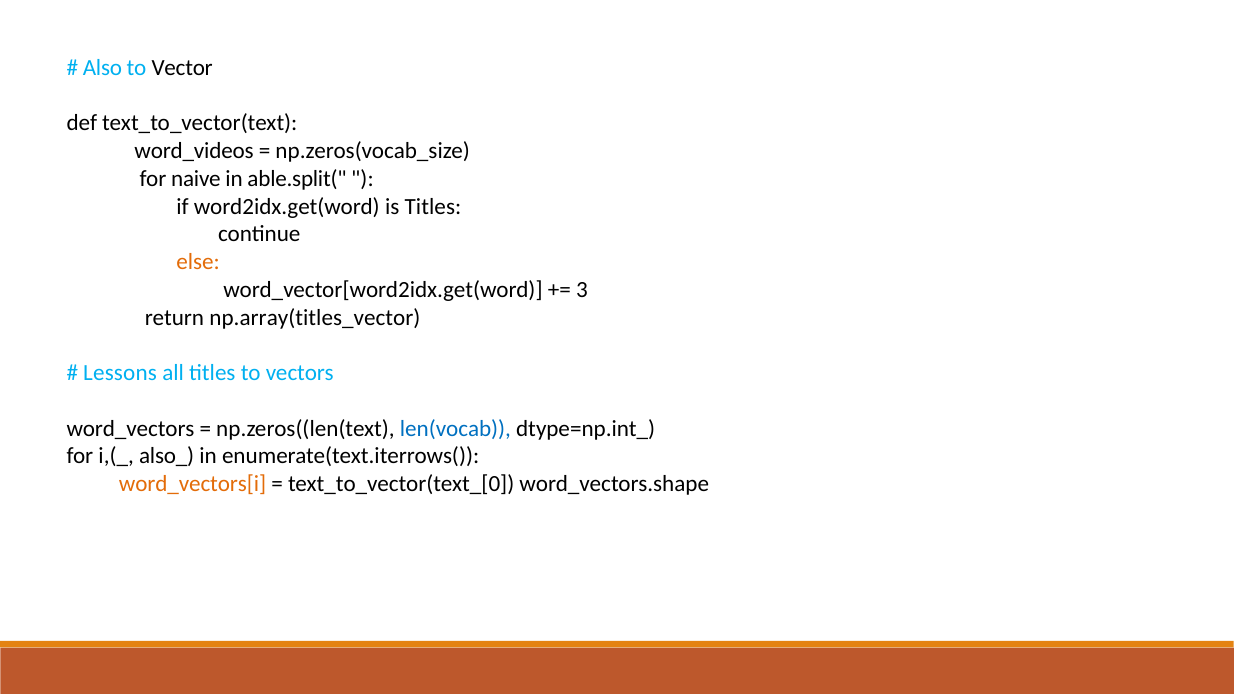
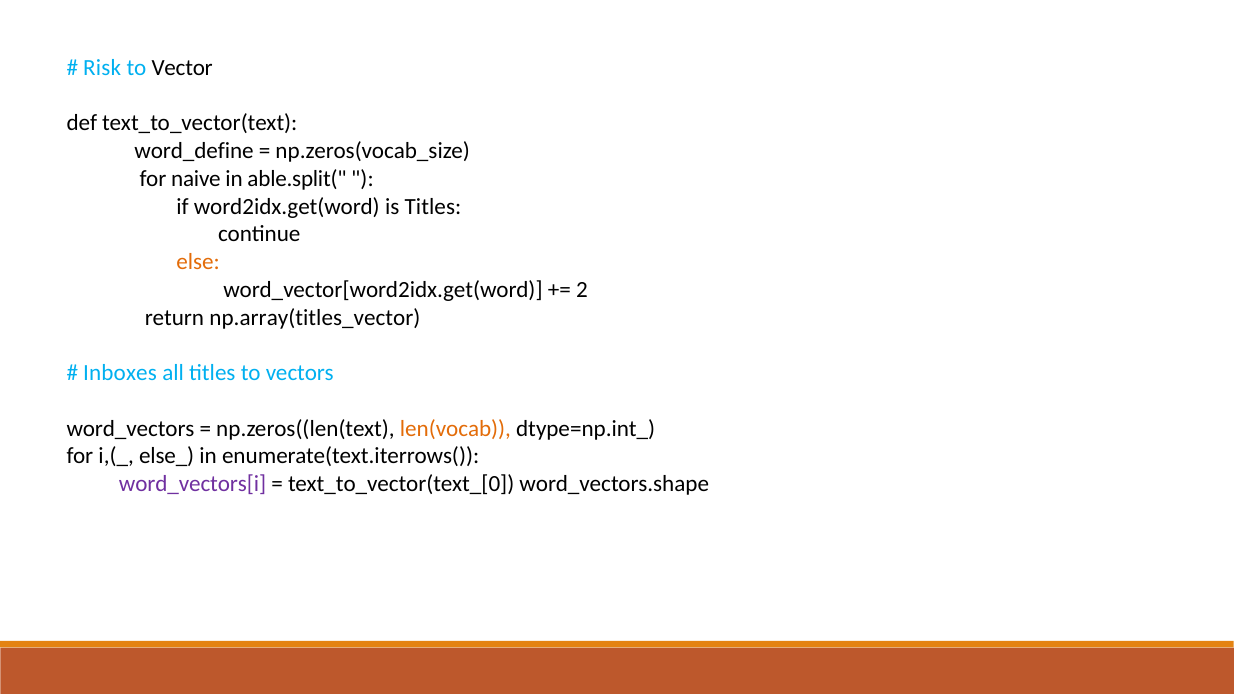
Also: Also -> Risk (102, 68)
word_videos: word_videos -> word_define (194, 151)
3: 3 -> 2 (582, 290)
Lessons: Lessons -> Inboxes (120, 373)
len(vocab colour: blue -> orange (455, 429)
also_: also_ -> else_ (167, 456)
word_vectors[i colour: orange -> purple (192, 484)
